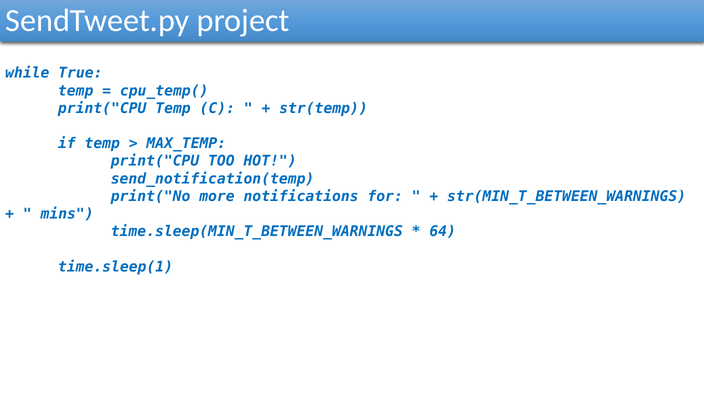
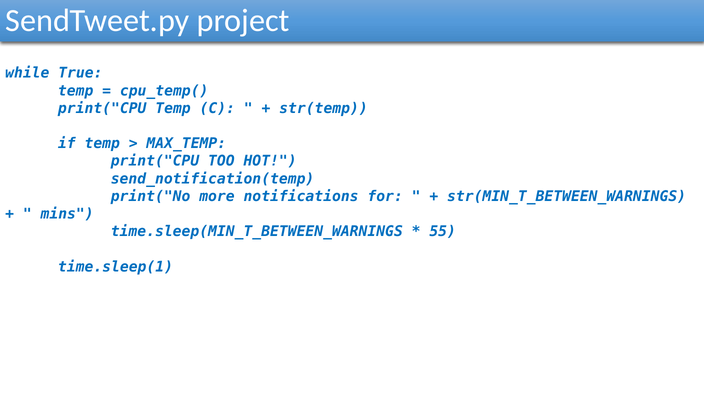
64: 64 -> 55 (443, 232)
